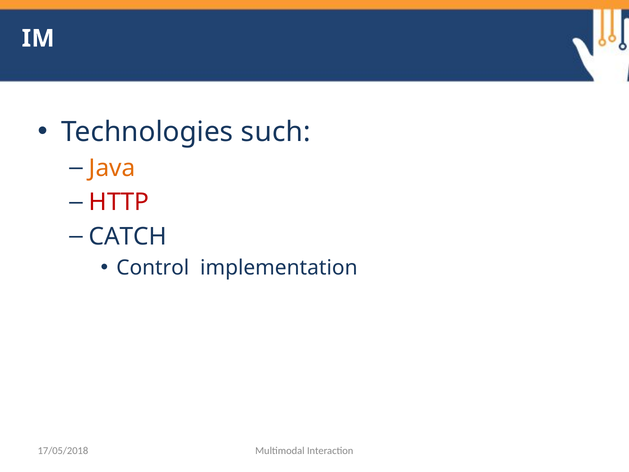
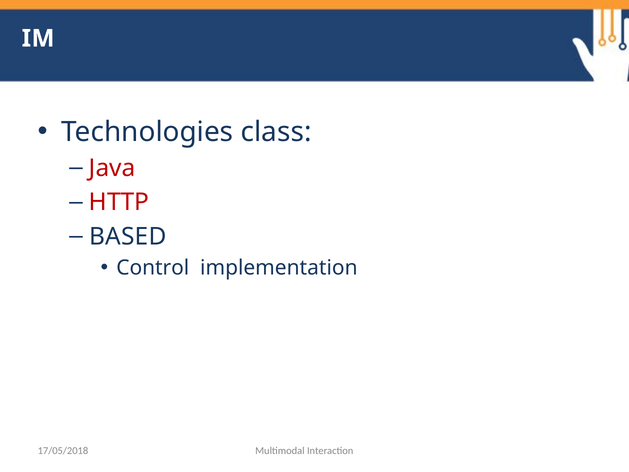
such: such -> class (276, 132)
Java colour: orange -> red (112, 168)
CATCH: CATCH -> BASED (128, 236)
